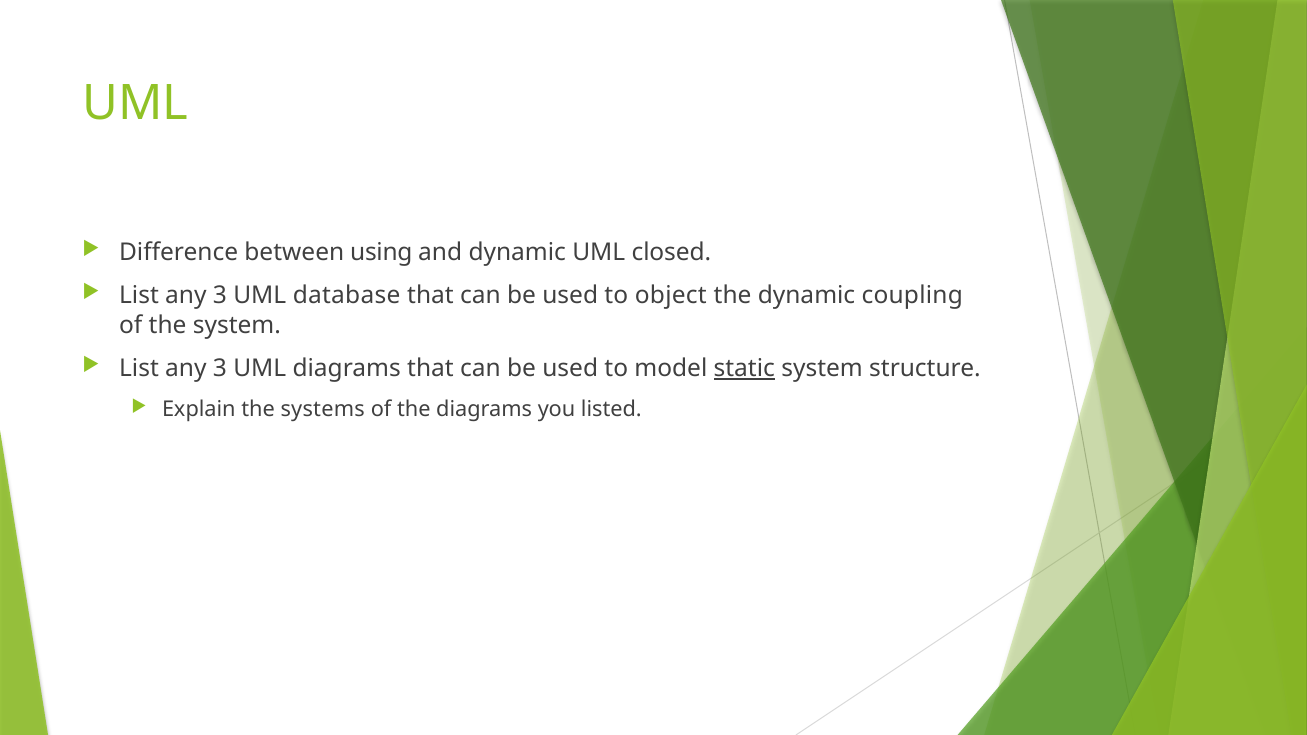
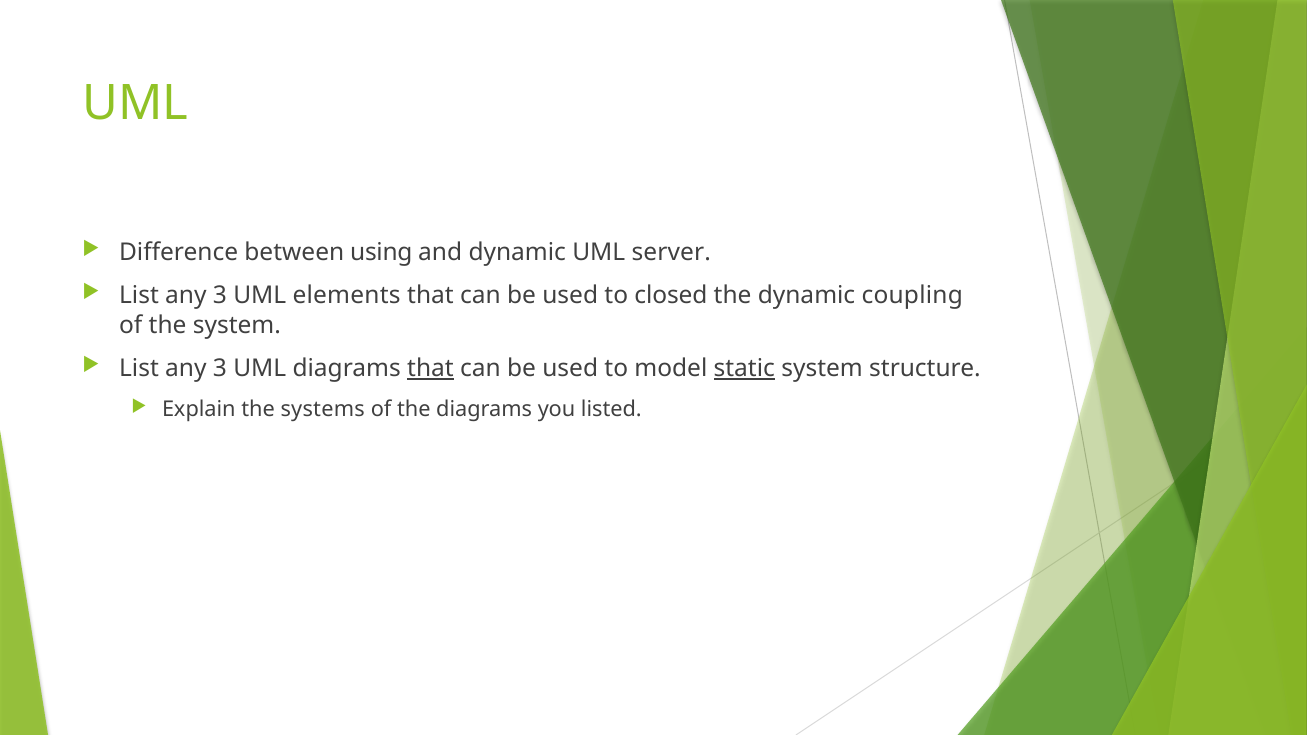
closed: closed -> server (671, 253)
database: database -> elements (347, 296)
object: object -> closed (671, 296)
that underline: none -> present (431, 368)
